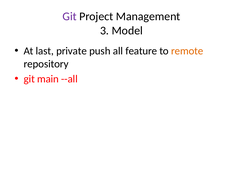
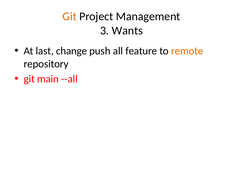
Git colour: purple -> orange (70, 16)
Model: Model -> Wants (127, 31)
private: private -> change (72, 51)
